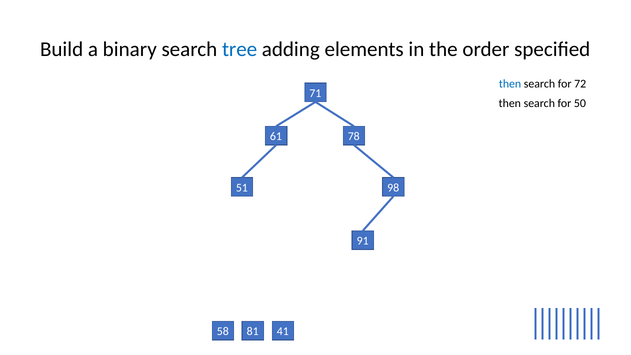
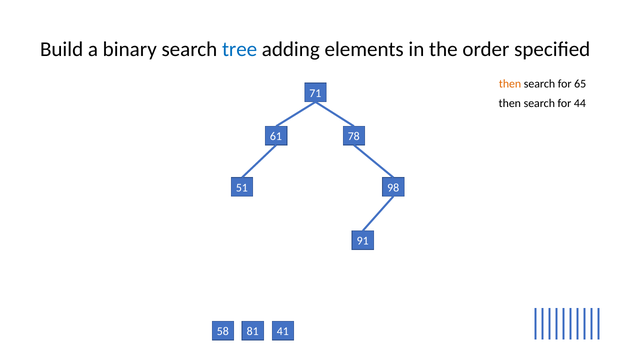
then colour: blue -> orange (510, 84)
72: 72 -> 65 (580, 84)
50: 50 -> 44 (580, 103)
